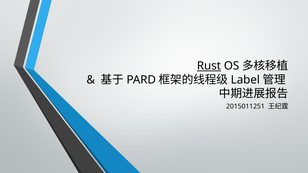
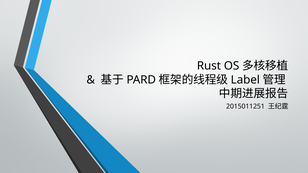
Rust underline: present -> none (209, 66)
